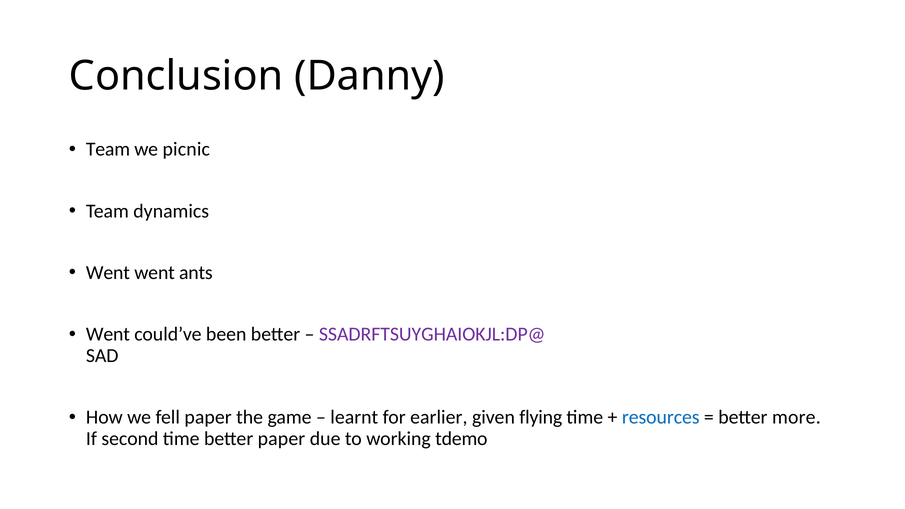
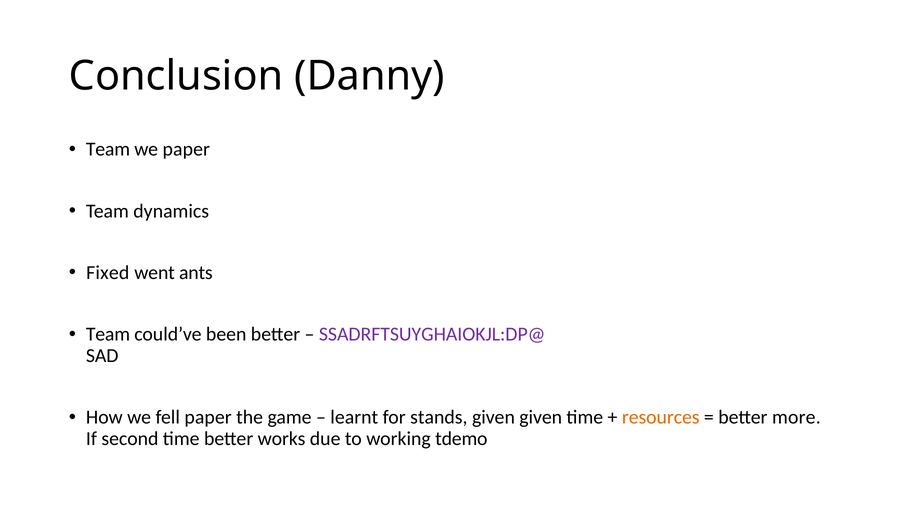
we picnic: picnic -> paper (186, 149)
Went: Went -> Fixed (108, 273)
Went: Went -> Team (108, 334)
earlier: earlier -> stands (439, 417)
given flying: flying -> given (541, 417)
resources colour: blue -> orange (661, 417)
better paper: paper -> works (282, 439)
